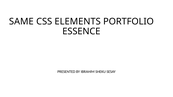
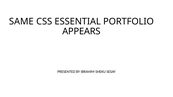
ELEMENTS: ELEMENTS -> ESSENTIAL (78, 22)
ESSENCE: ESSENCE -> APPEARS (81, 31)
